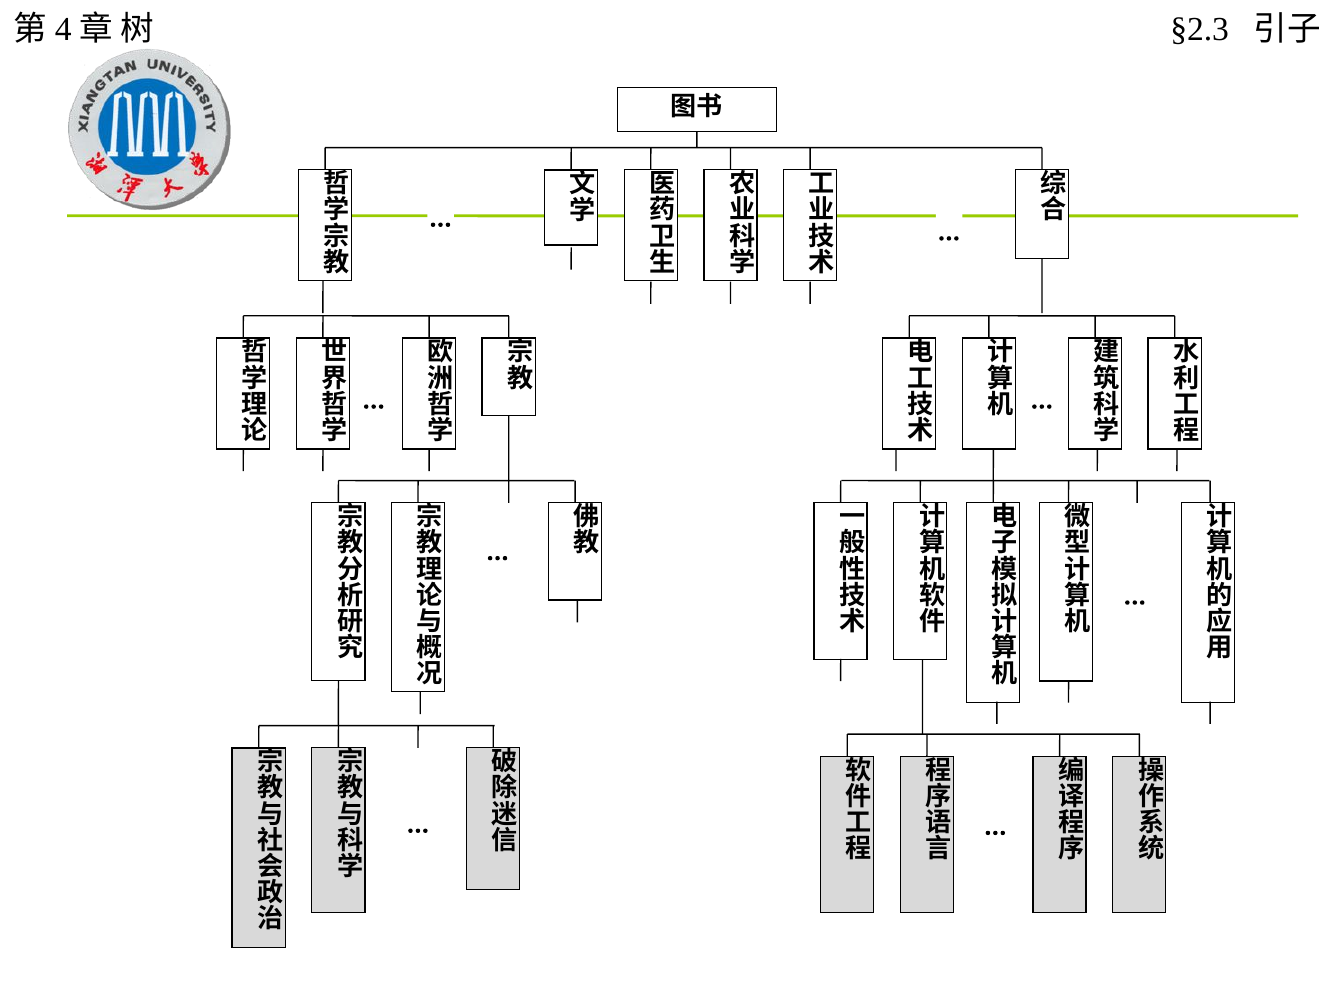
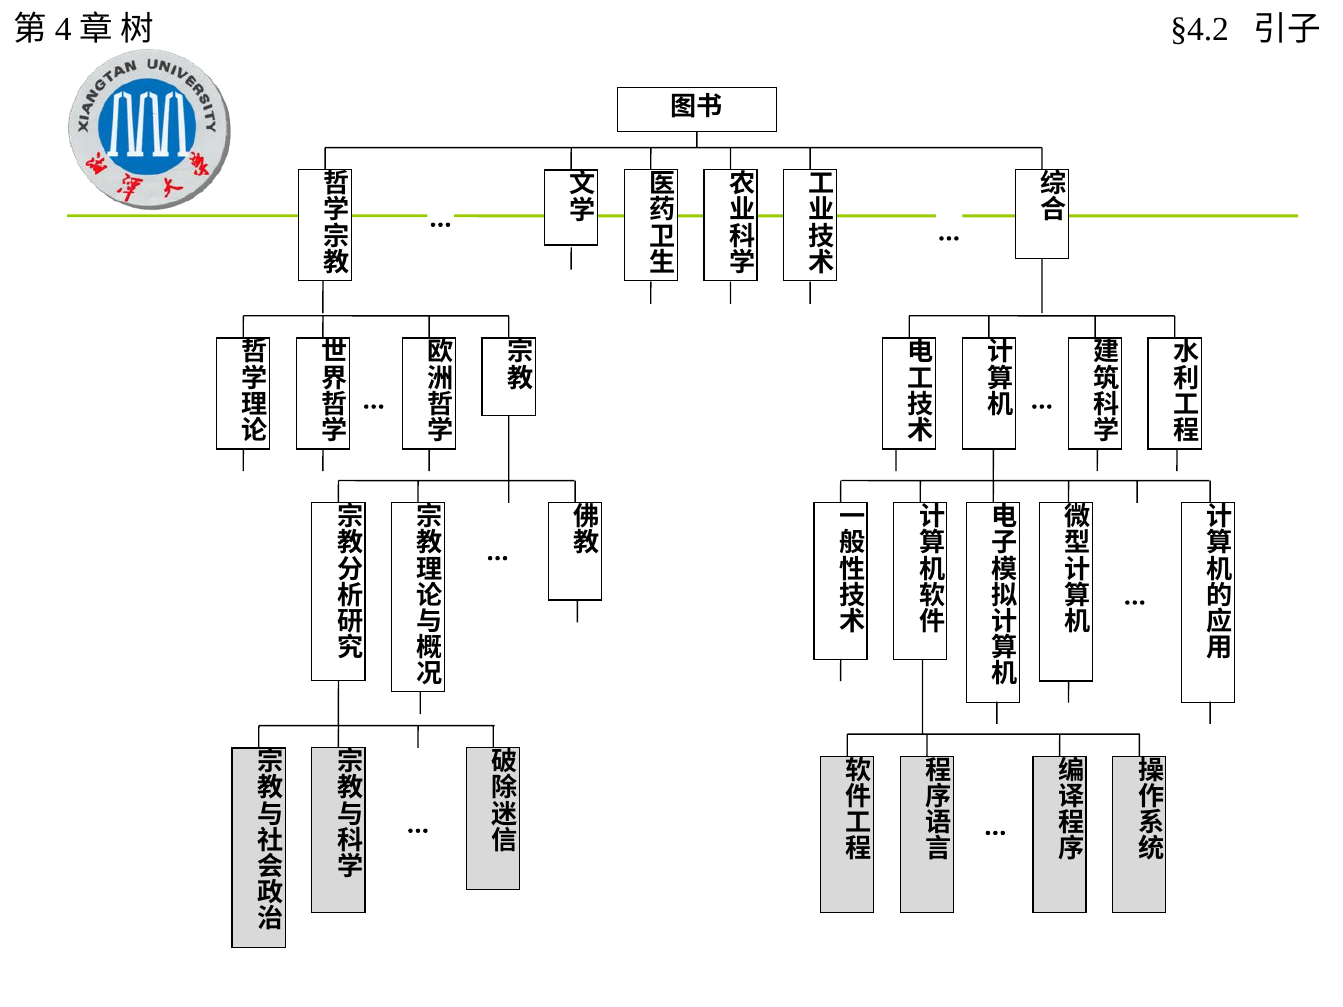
§2.3: §2.3 -> §4.2 (1200, 29)
